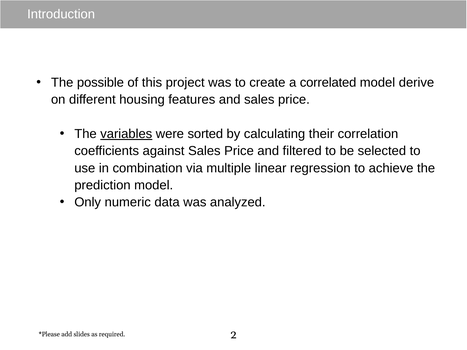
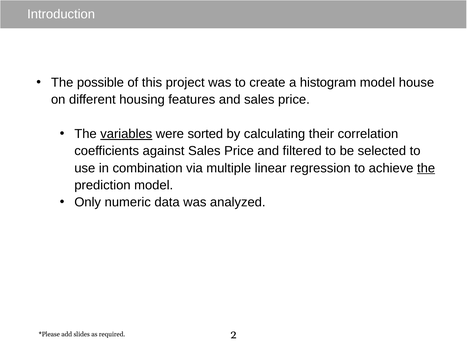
correlated: correlated -> histogram (328, 83)
derive: derive -> house (416, 83)
the underline: none -> present (426, 168)
